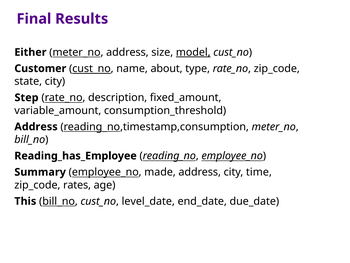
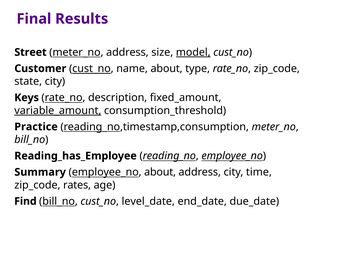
Either: Either -> Street (31, 52)
Step: Step -> Keys (27, 97)
variable_amount underline: none -> present (58, 110)
Address: Address -> Practice (36, 127)
employee_no made: made -> about (160, 172)
This: This -> Find (25, 201)
